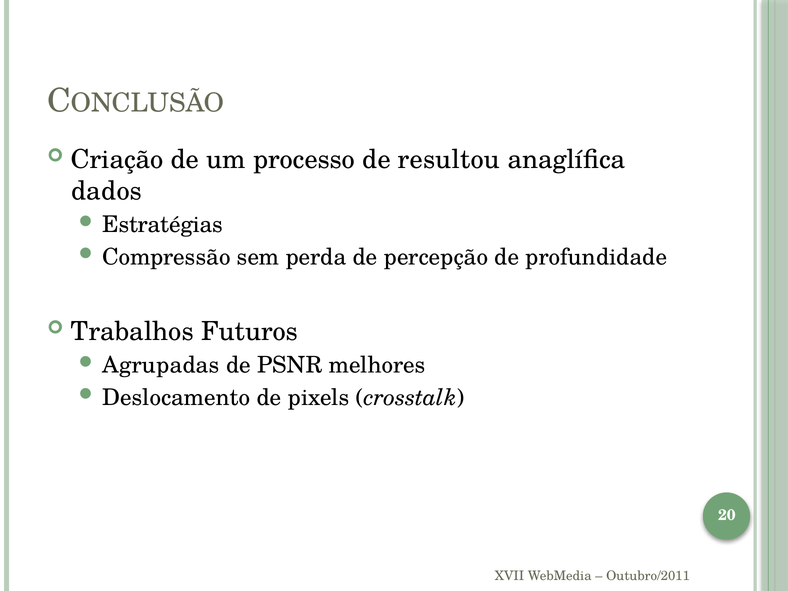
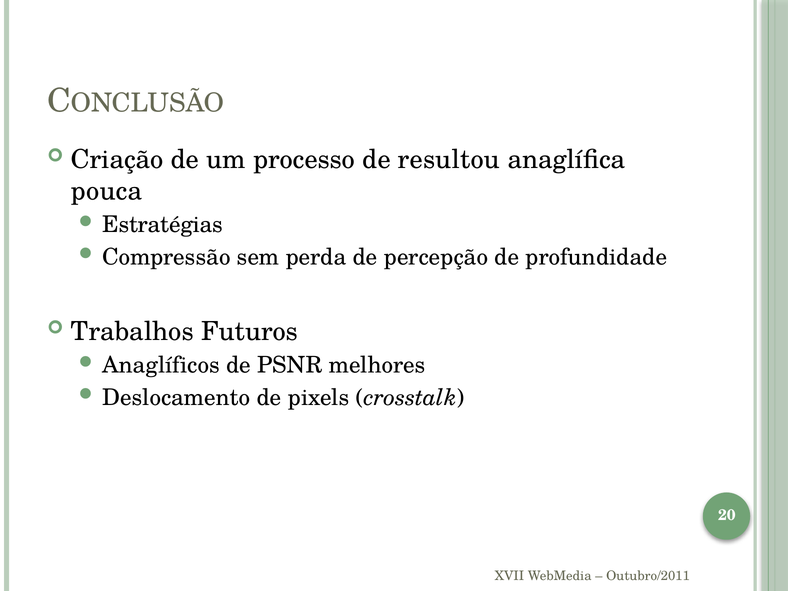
dados: dados -> pouca (107, 191)
Agrupadas: Agrupadas -> Anaglíficos (161, 365)
